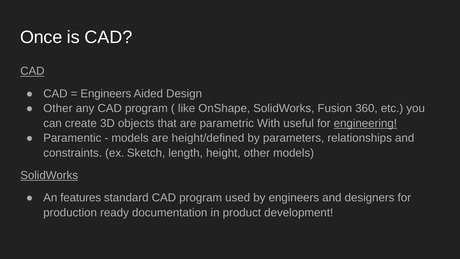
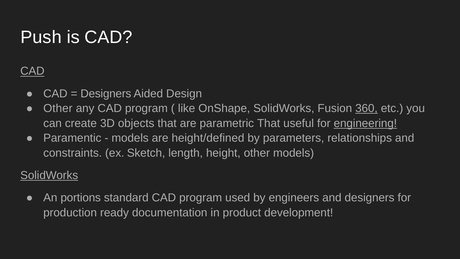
Once: Once -> Push (41, 37)
Engineers: Engineers -> Designers (106, 94)
360 underline: none -> present (366, 108)
parametric With: With -> That (269, 123)
features: features -> portions (81, 198)
